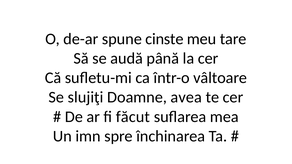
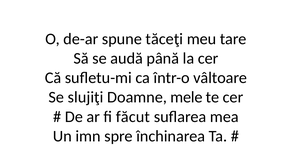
cinste: cinste -> tăceţi (164, 39)
avea: avea -> mele (186, 97)
